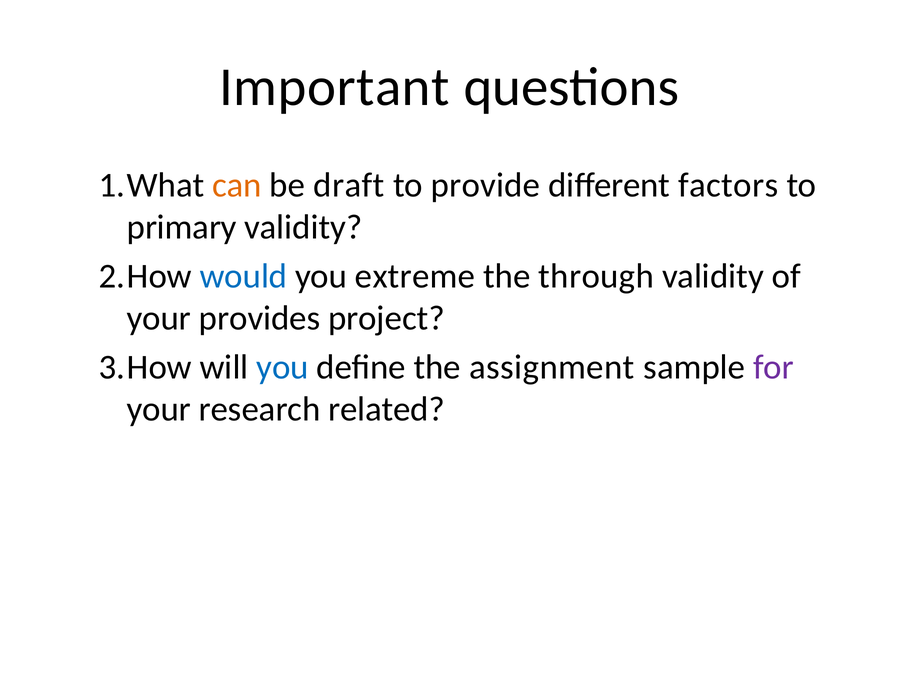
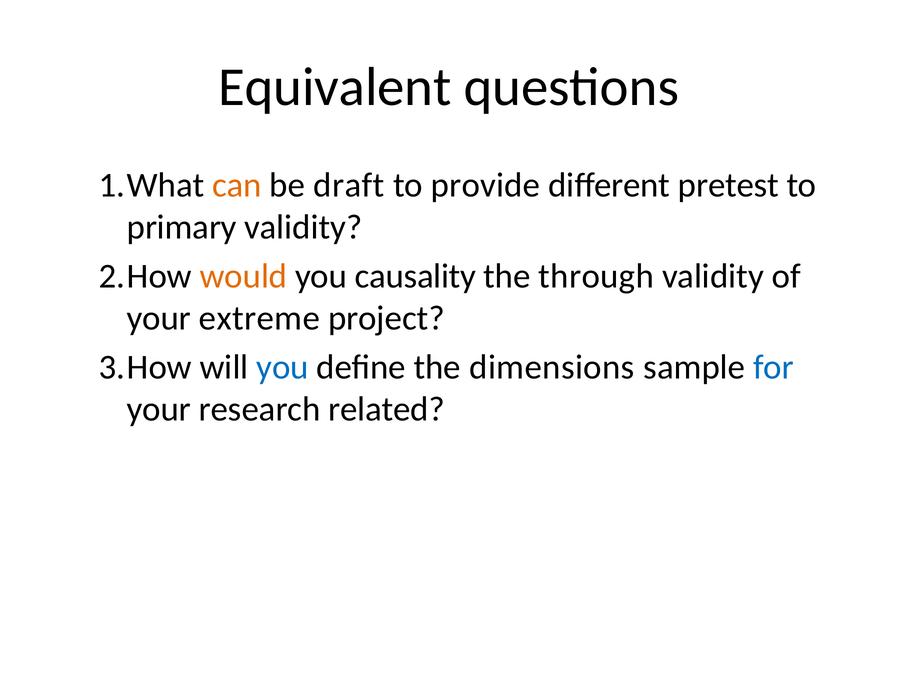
Important: Important -> Equivalent (335, 87)
factors: factors -> pretest (728, 185)
would colour: blue -> orange (243, 276)
extreme: extreme -> causality (415, 276)
provides: provides -> extreme (259, 318)
assignment: assignment -> dimensions (552, 367)
for colour: purple -> blue (773, 367)
